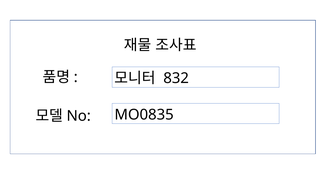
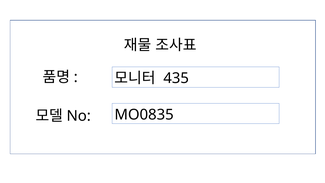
832: 832 -> 435 (176, 78)
